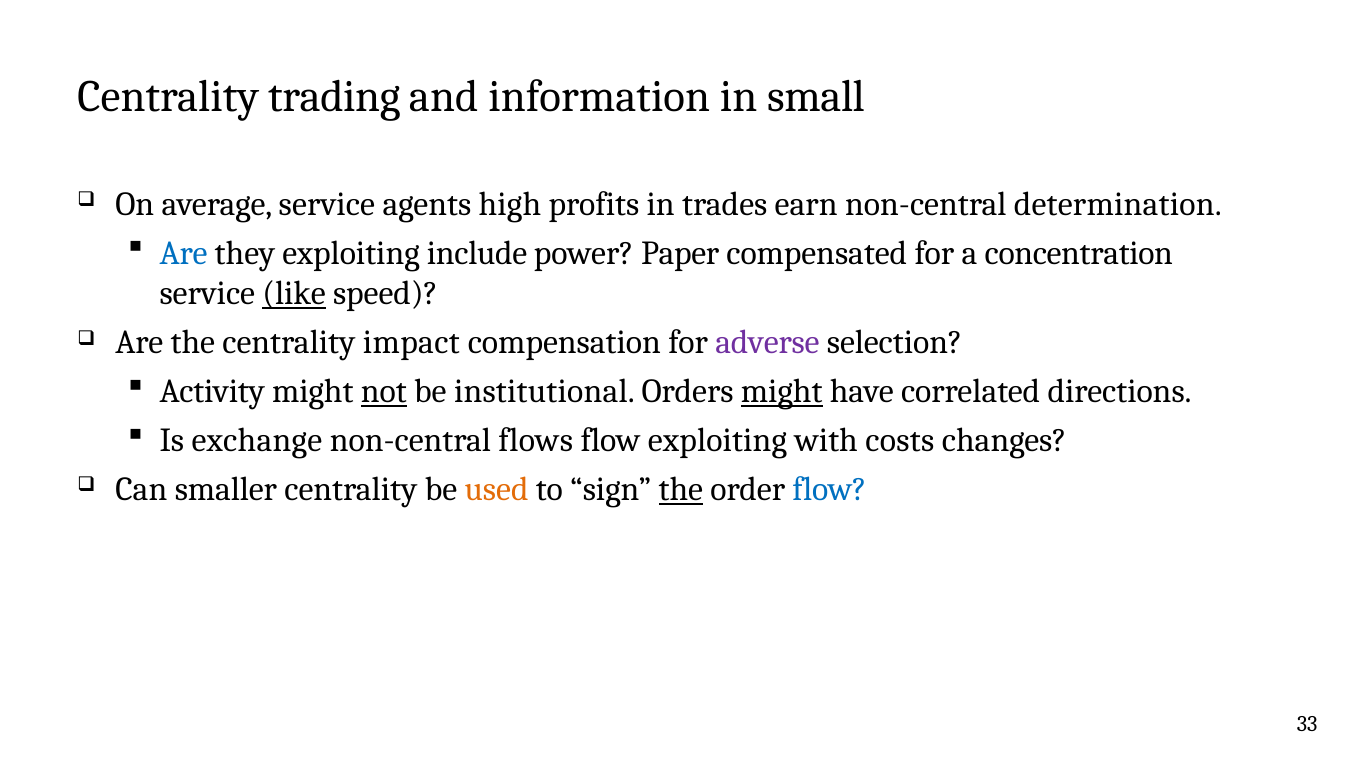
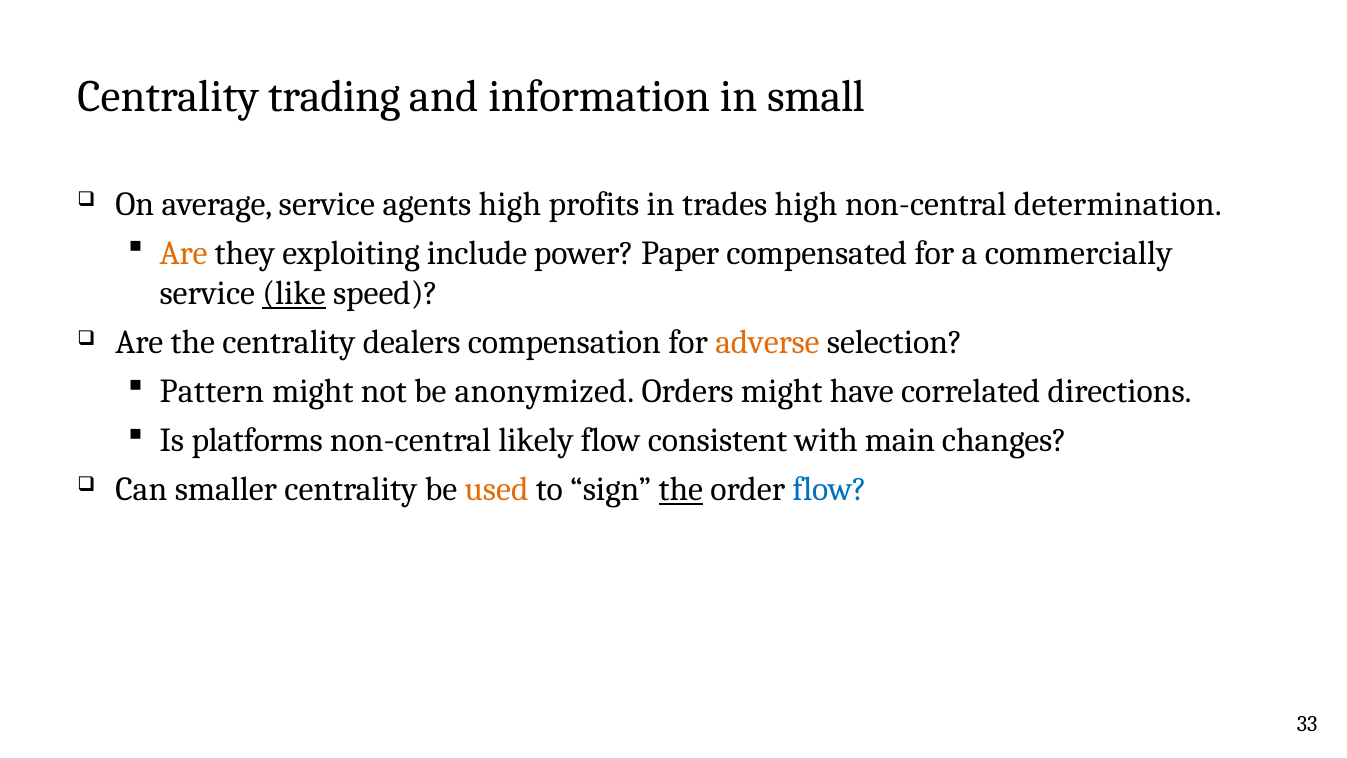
trades earn: earn -> high (806, 204)
Are colour: blue -> orange (184, 253)
concentration: concentration -> commercially (1079, 253)
impact: impact -> dealers (412, 343)
adverse colour: purple -> orange (767, 343)
Activity: Activity -> Pattern (212, 391)
not underline: present -> none (384, 391)
institutional: institutional -> anonymized (544, 391)
might underline: present -> none (782, 391)
exchange: exchange -> platforms (257, 440)
flows: flows -> likely (536, 440)
flow exploiting: exploiting -> consistent (718, 440)
costs: costs -> main (900, 440)
